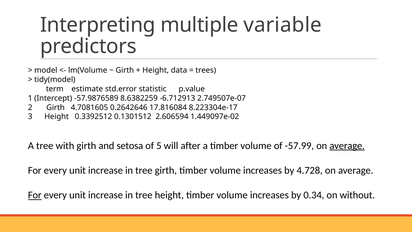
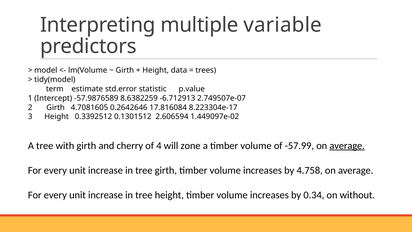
setosa: setosa -> cherry (130, 145)
5: 5 -> 4 (159, 145)
after: after -> zone (191, 145)
4.728: 4.728 -> 4.758 (310, 170)
For underline: present -> none (35, 195)
